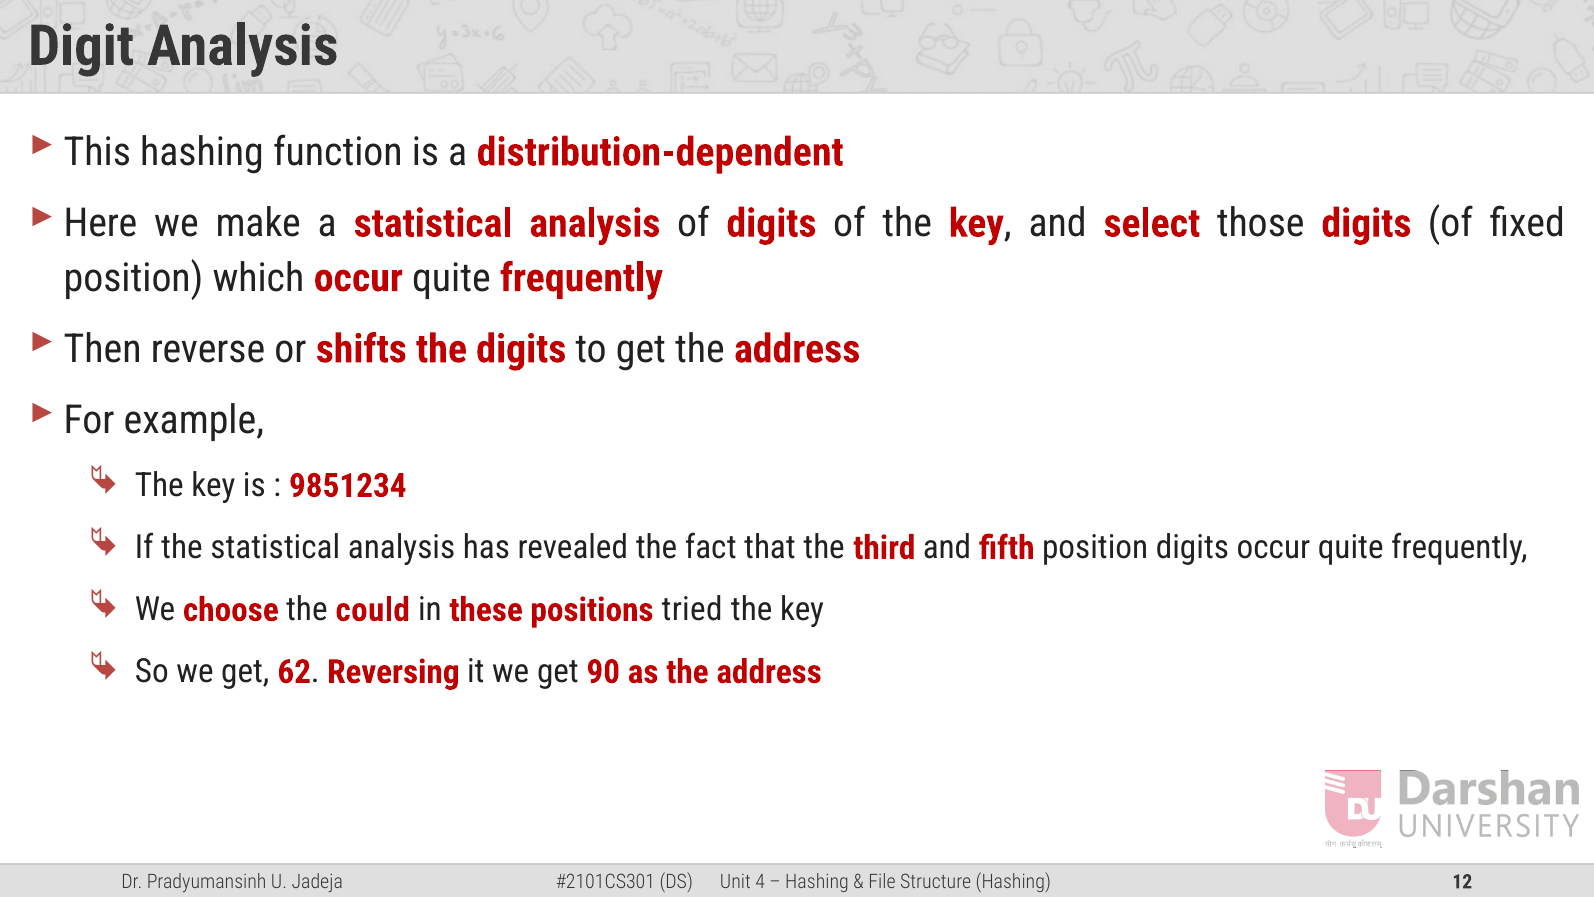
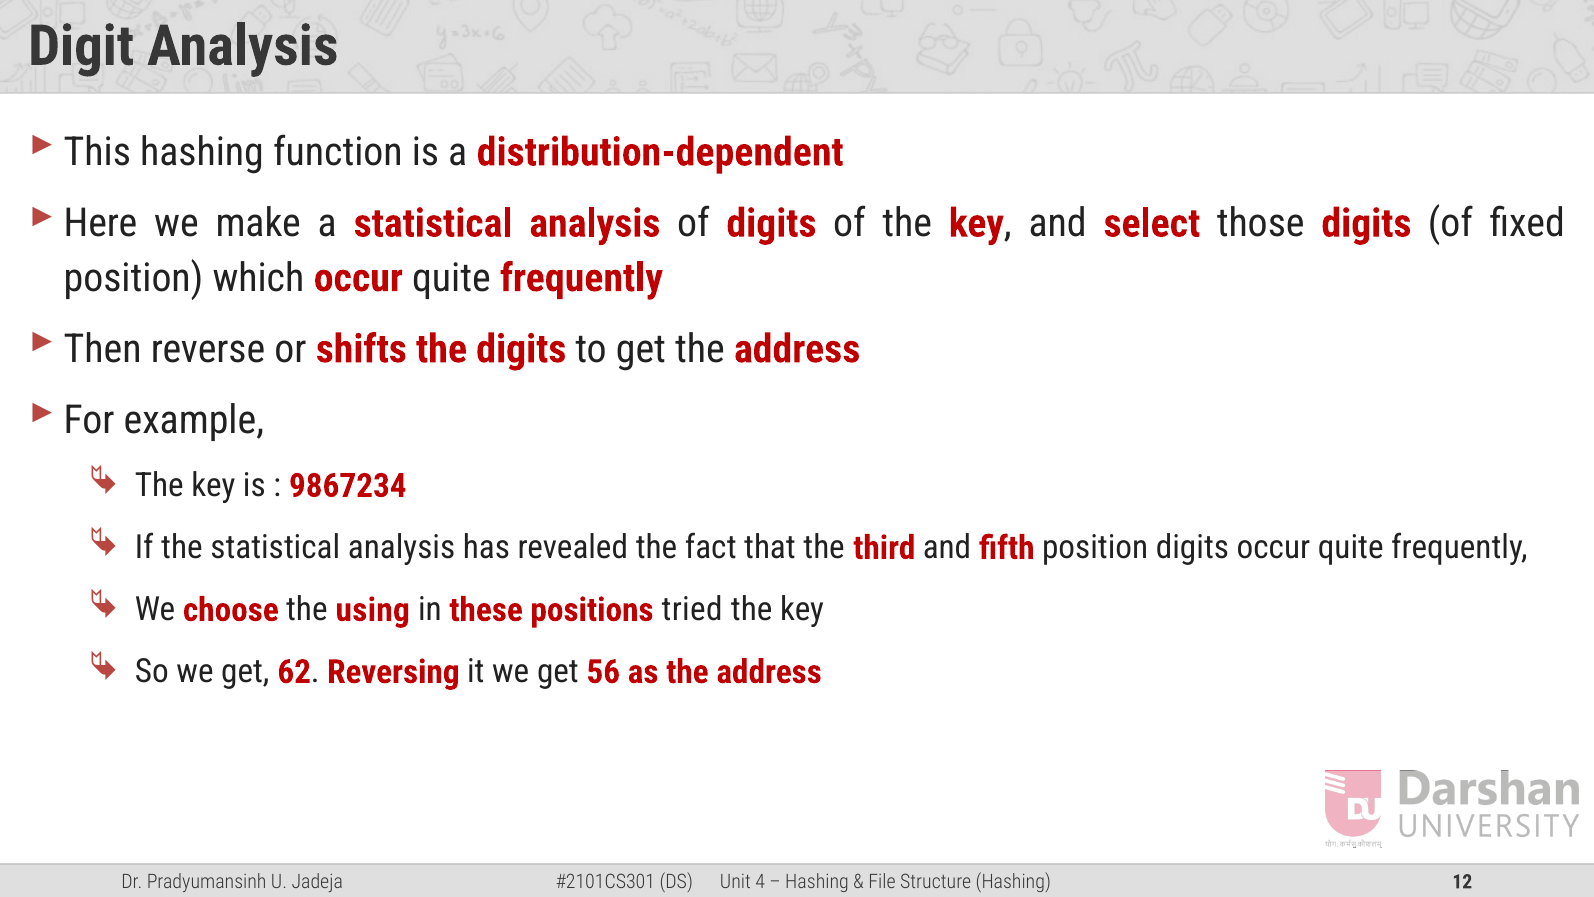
9851234: 9851234 -> 9867234 (348, 486)
could: could -> using (373, 610)
90: 90 -> 56 (603, 672)
